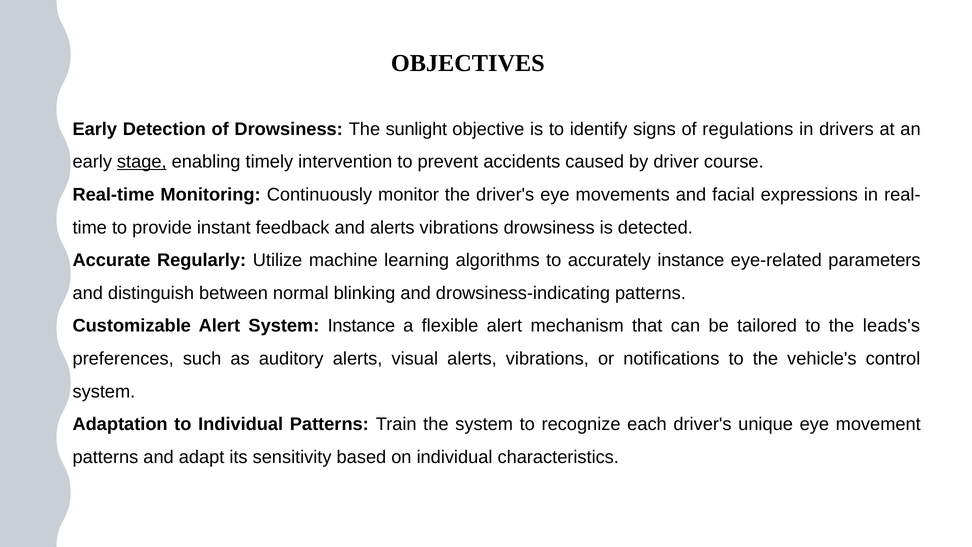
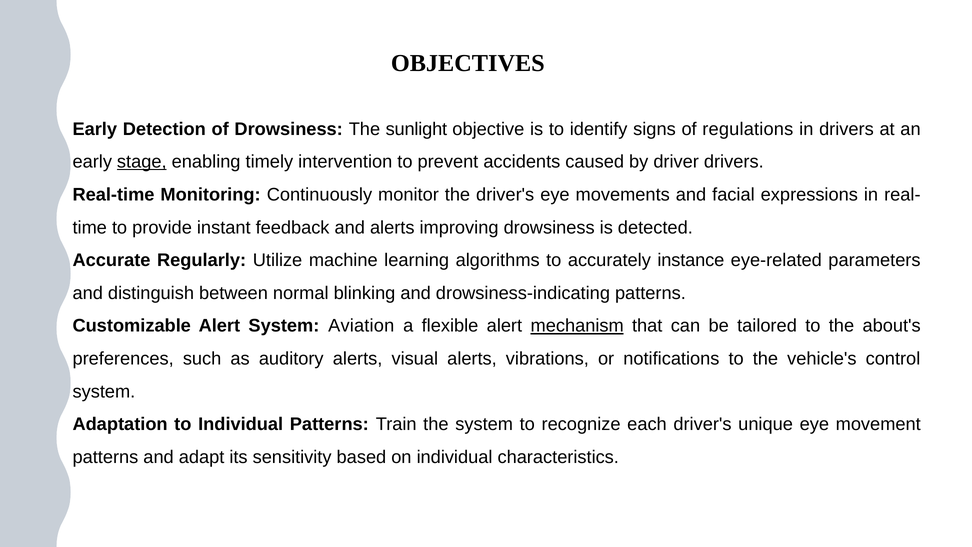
driver course: course -> drivers (734, 162)
and alerts vibrations: vibrations -> improving (459, 227)
System Instance: Instance -> Aviation (361, 326)
mechanism underline: none -> present (577, 326)
leads's: leads's -> about's (892, 326)
